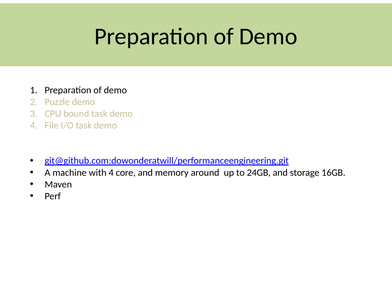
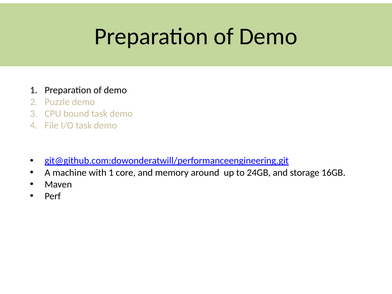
with 4: 4 -> 1 (111, 173)
